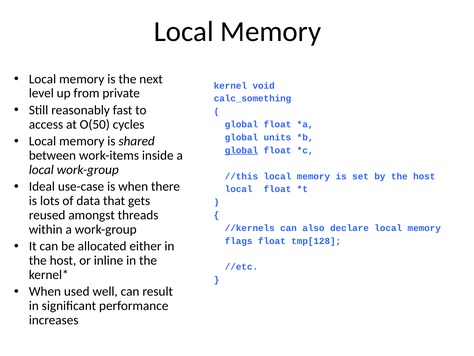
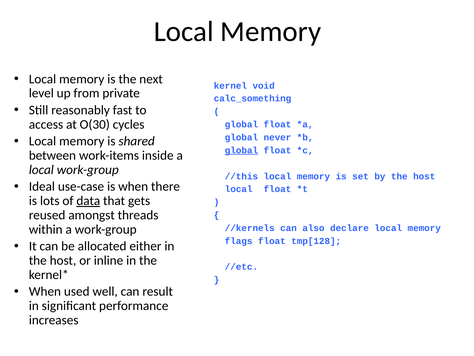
O(50: O(50 -> O(30 (95, 124)
units: units -> never (277, 137)
data underline: none -> present (88, 201)
